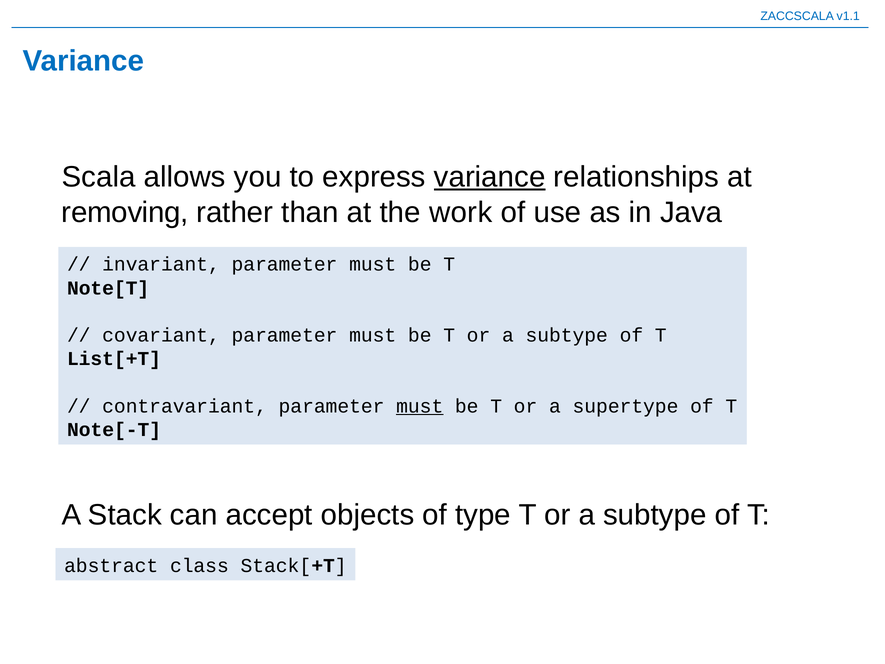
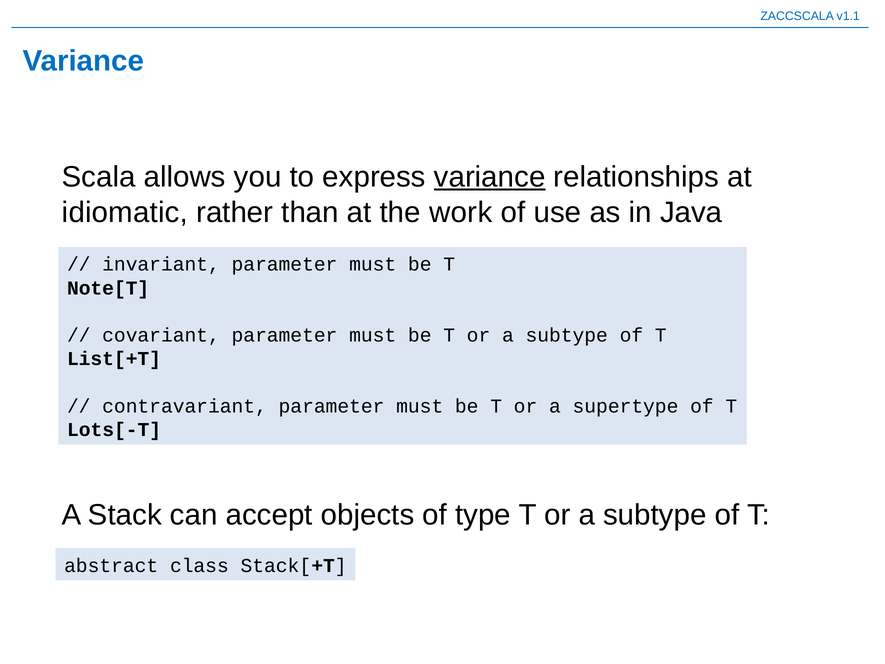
removing: removing -> idiomatic (125, 212)
must underline: present -> none (420, 406)
Note[-T: Note[-T -> Lots[-T (114, 429)
